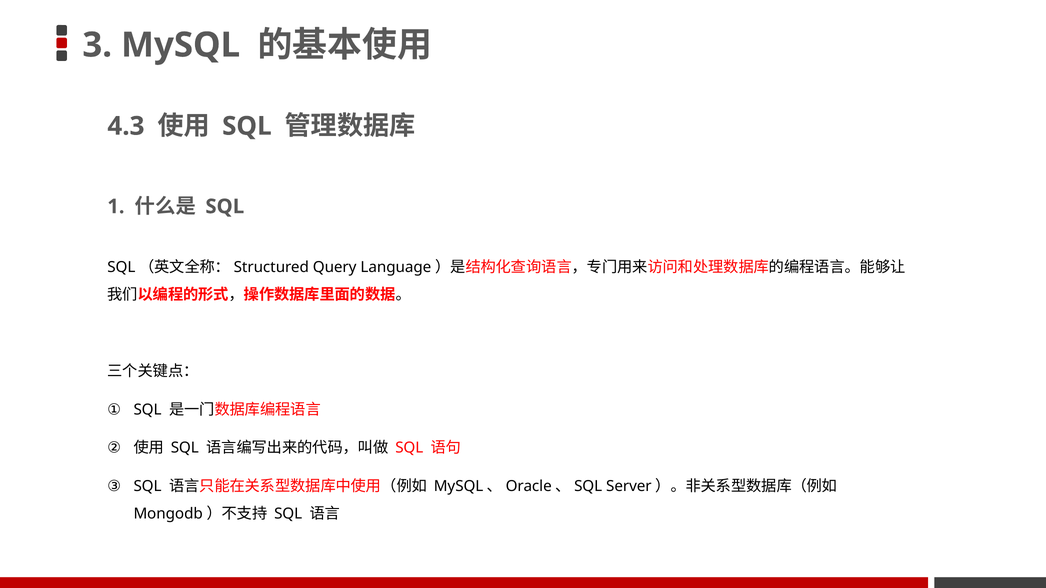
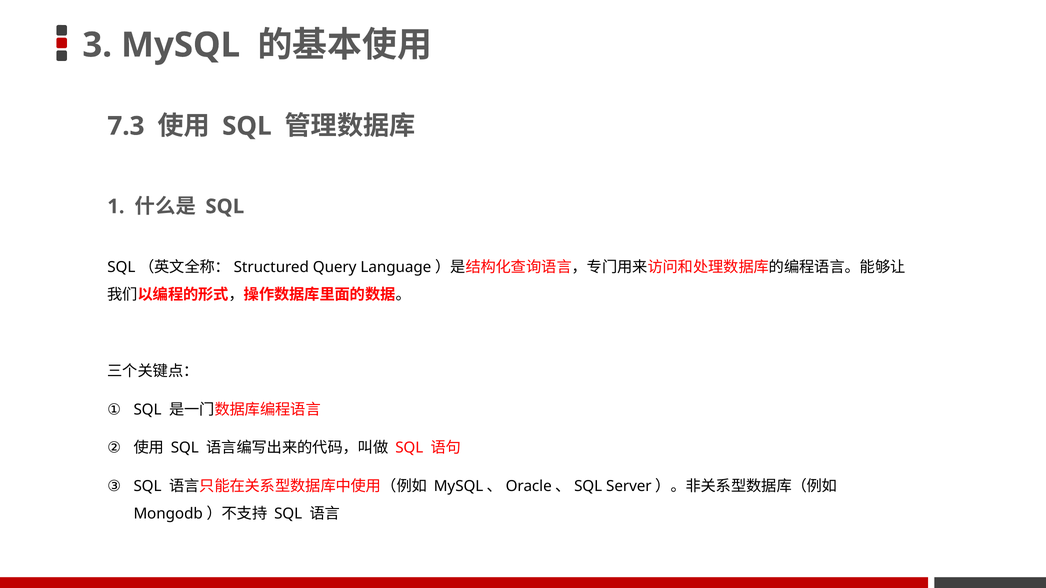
4.3: 4.3 -> 7.3 (126, 126)
